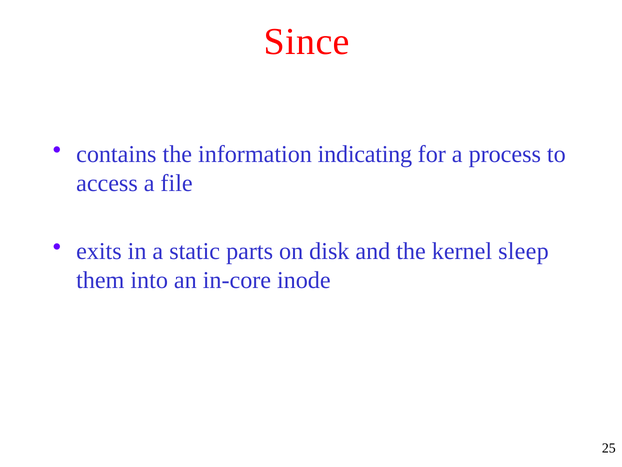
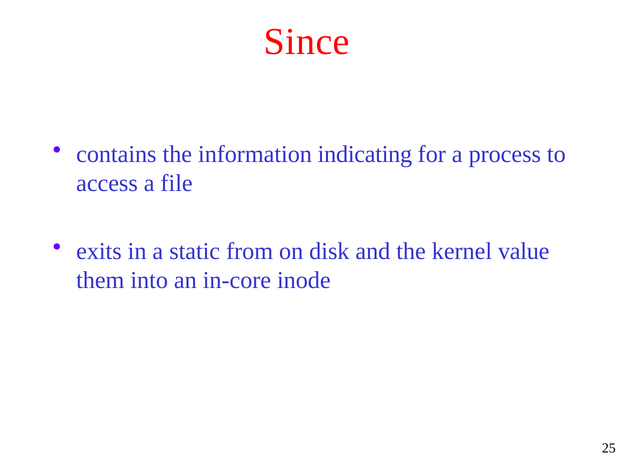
parts: parts -> from (250, 251)
sleep: sleep -> value (524, 251)
